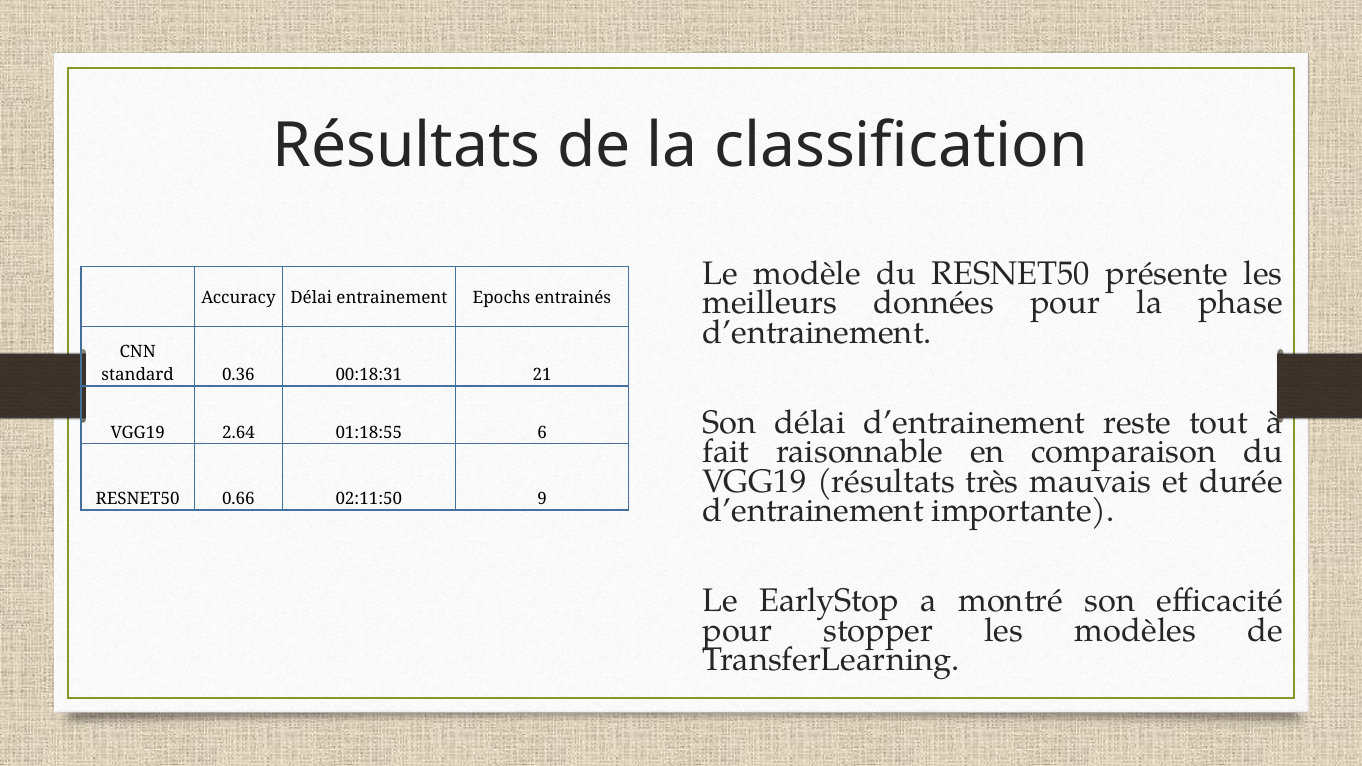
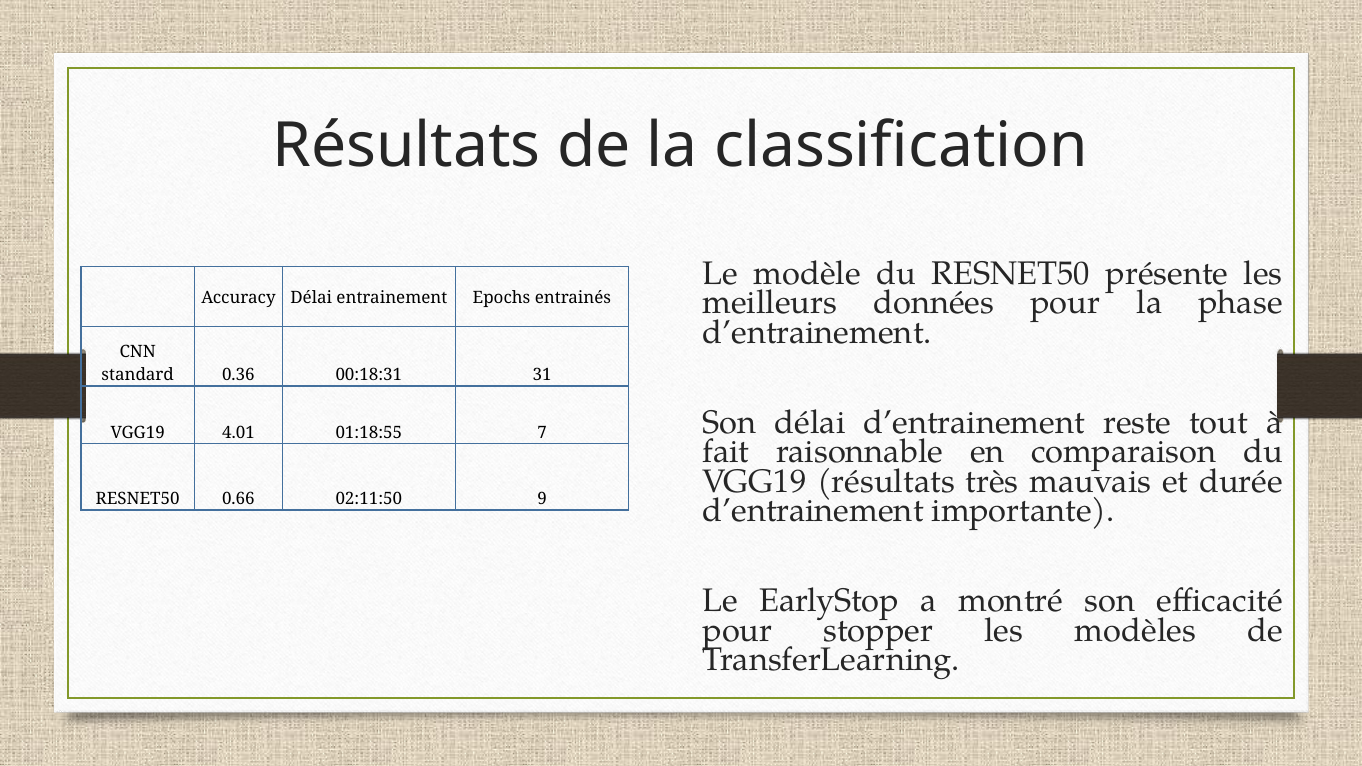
21: 21 -> 31 (542, 375)
2.64: 2.64 -> 4.01 (238, 433)
6: 6 -> 7 (542, 433)
